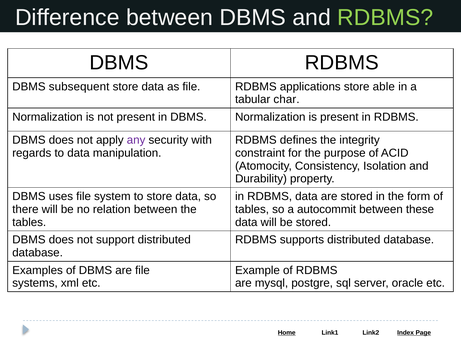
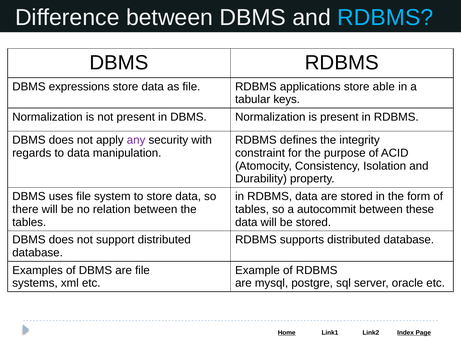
RDBMS colour: light green -> light blue (385, 18)
subsequent: subsequent -> expressions (79, 86)
char: char -> keys (287, 99)
